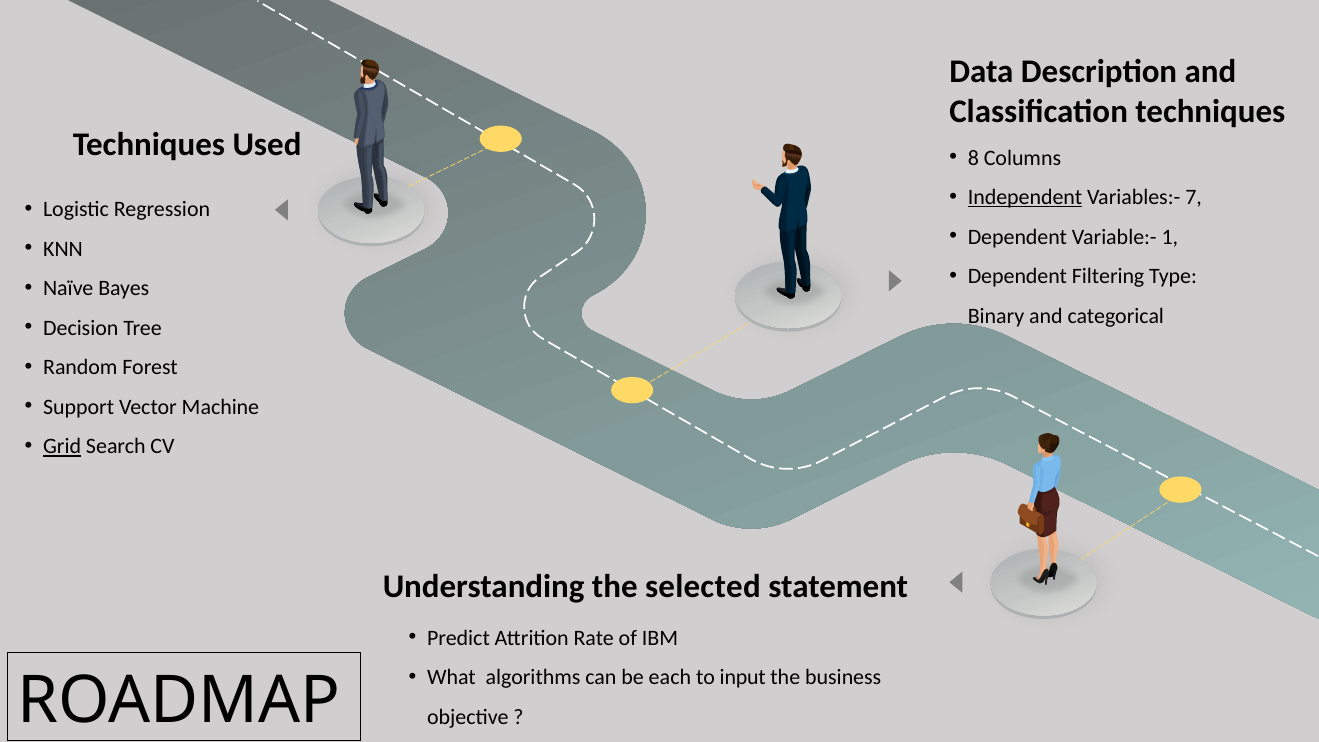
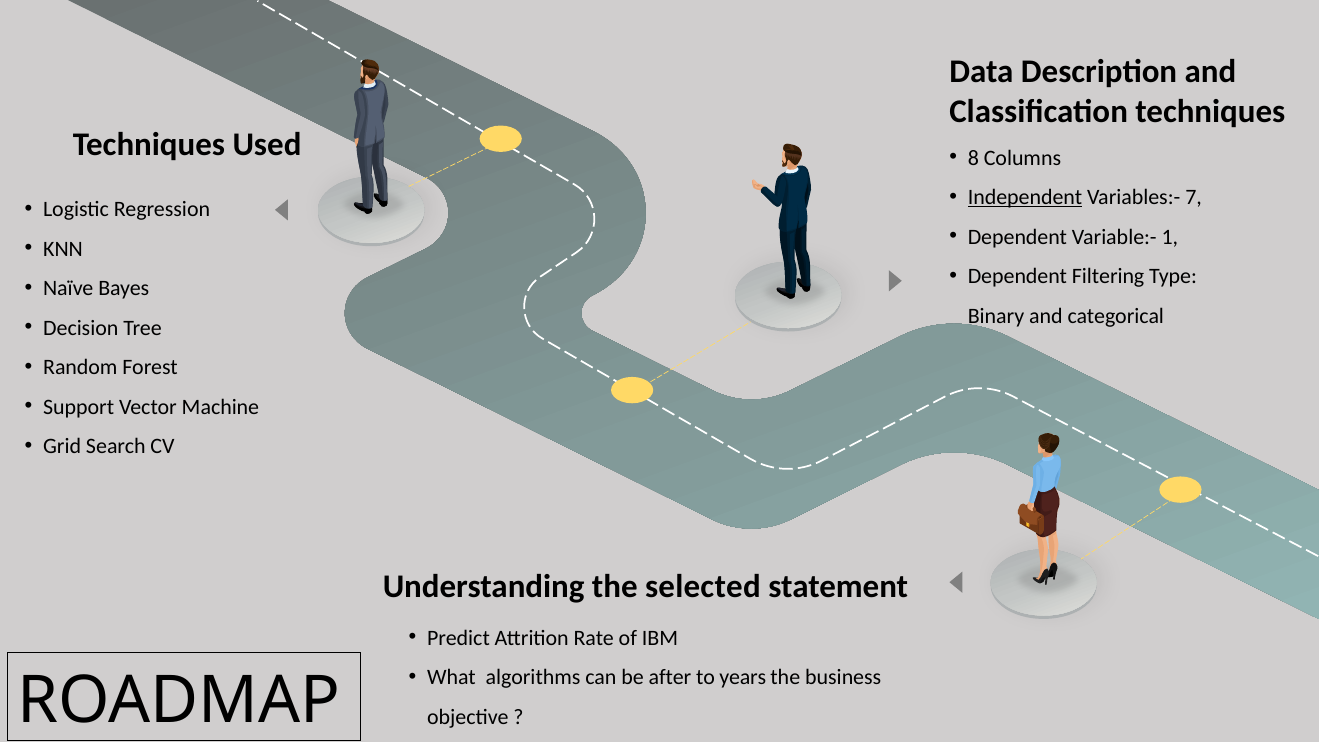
Grid underline: present -> none (62, 446)
each: each -> after (670, 677)
input: input -> years (743, 677)
